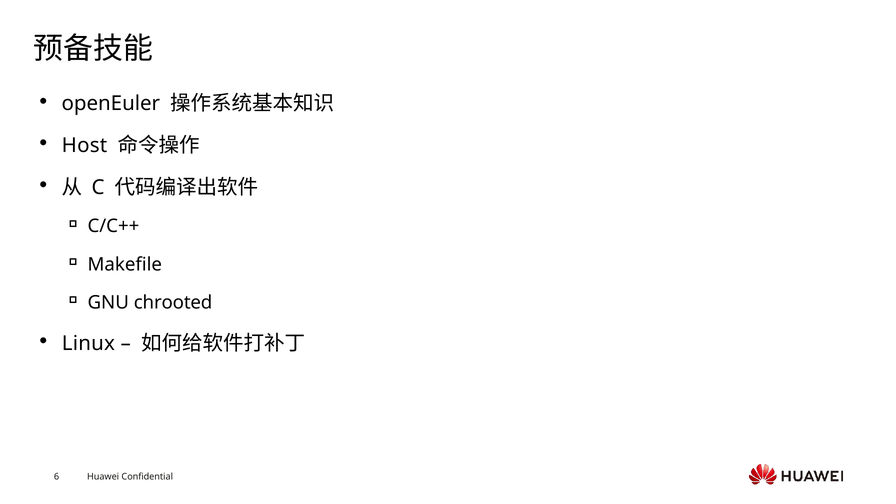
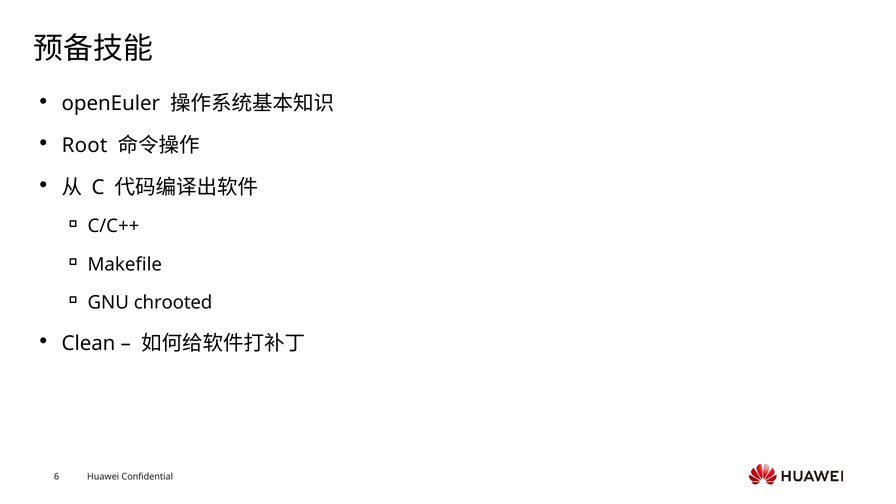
Host: Host -> Root (84, 145)
Linux: Linux -> Clean (89, 343)
